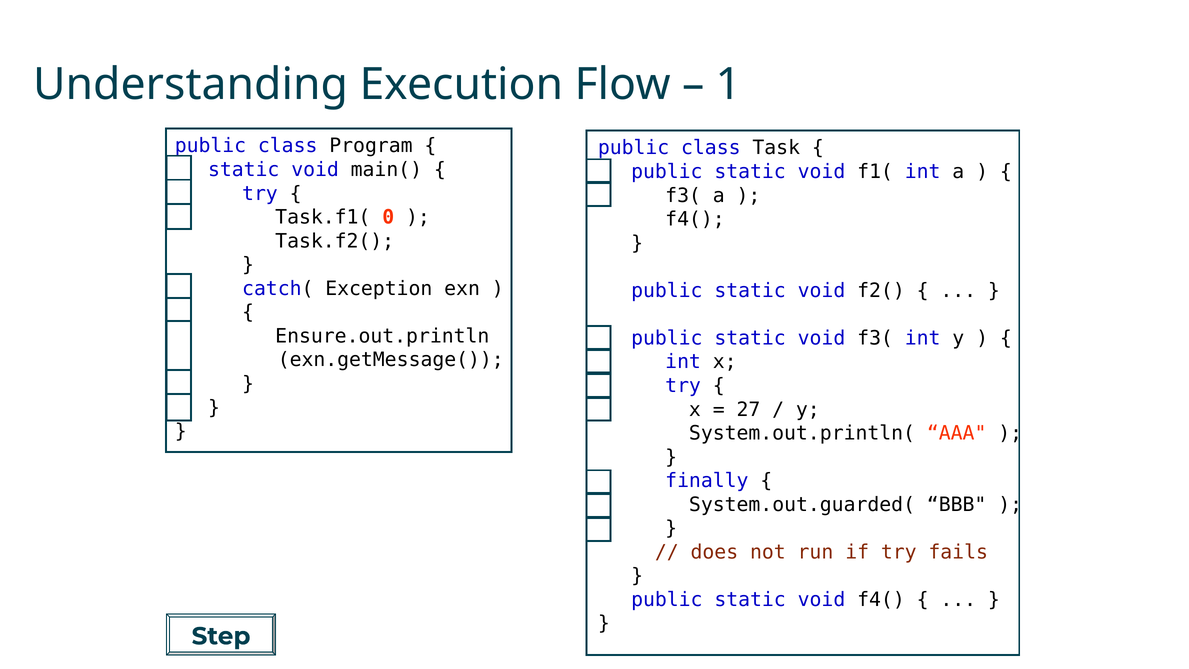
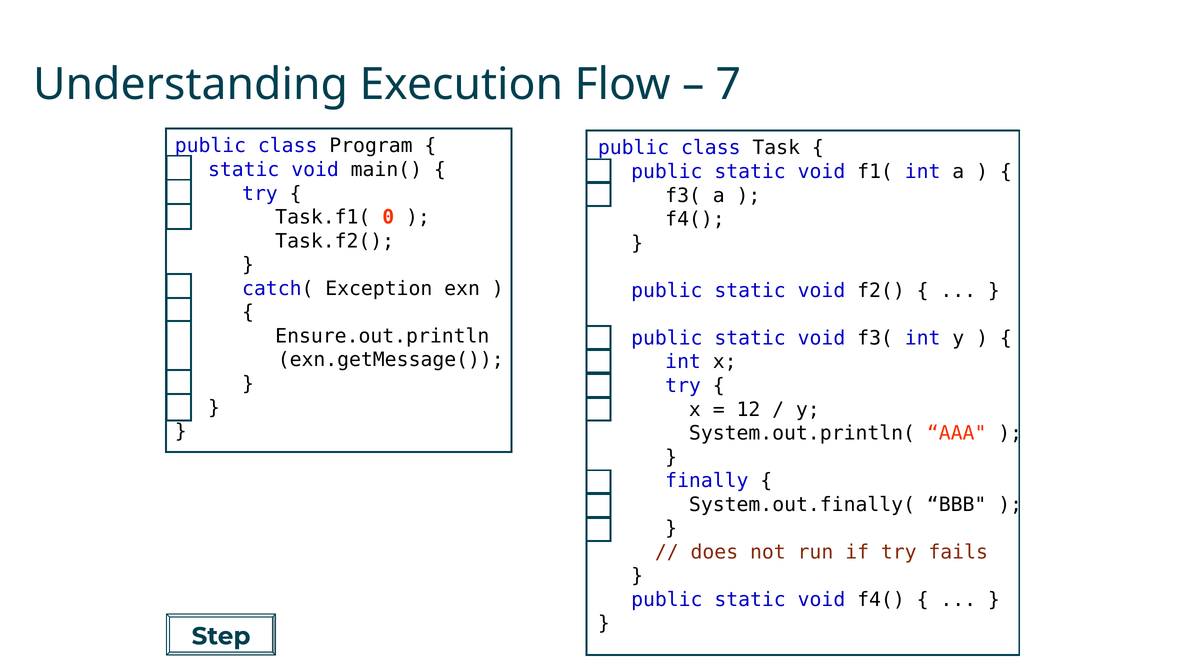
1: 1 -> 7 (729, 85)
27: 27 -> 12 (748, 409)
System.out.guarded(: System.out.guarded( -> System.out.finally( (802, 504)
